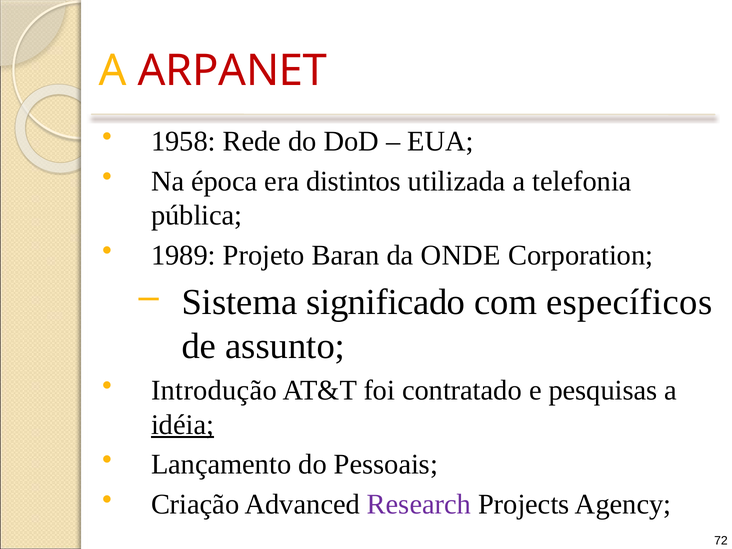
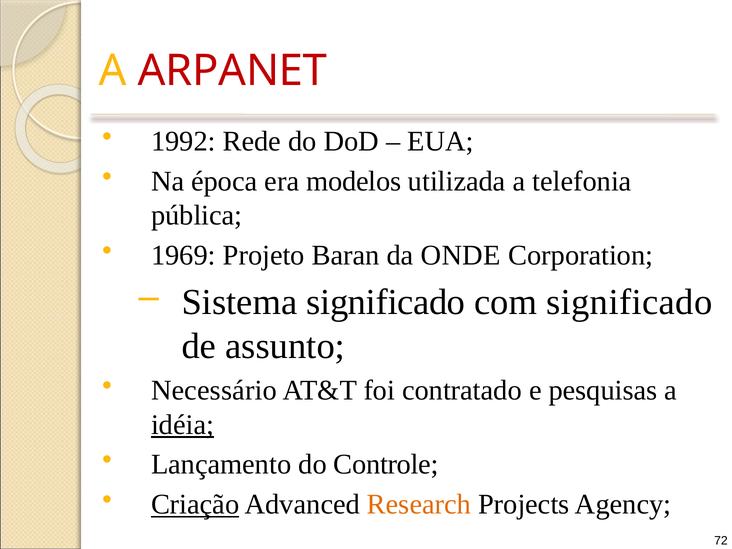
1958: 1958 -> 1992 (183, 141)
distintos: distintos -> modelos (354, 181)
1989: 1989 -> 1969 (183, 255)
com específicos: específicos -> significado (629, 302)
Introdução: Introdução -> Necessário (214, 390)
Pessoais: Pessoais -> Controle (386, 465)
Criação underline: none -> present (195, 504)
Research colour: purple -> orange (419, 504)
